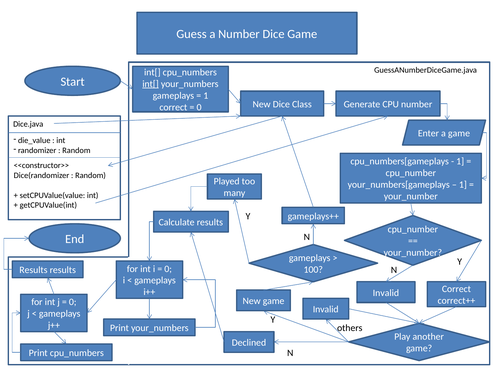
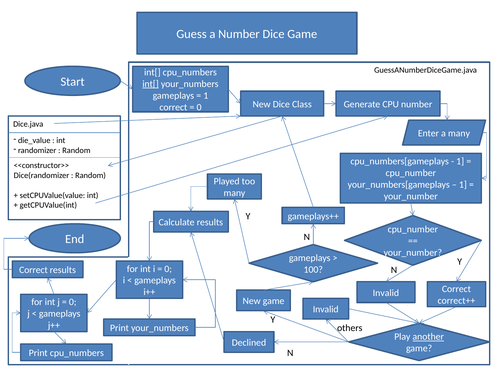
a game: game -> many (459, 133)
Results: Results -> Correct (33, 270)
another underline: none -> present (428, 337)
